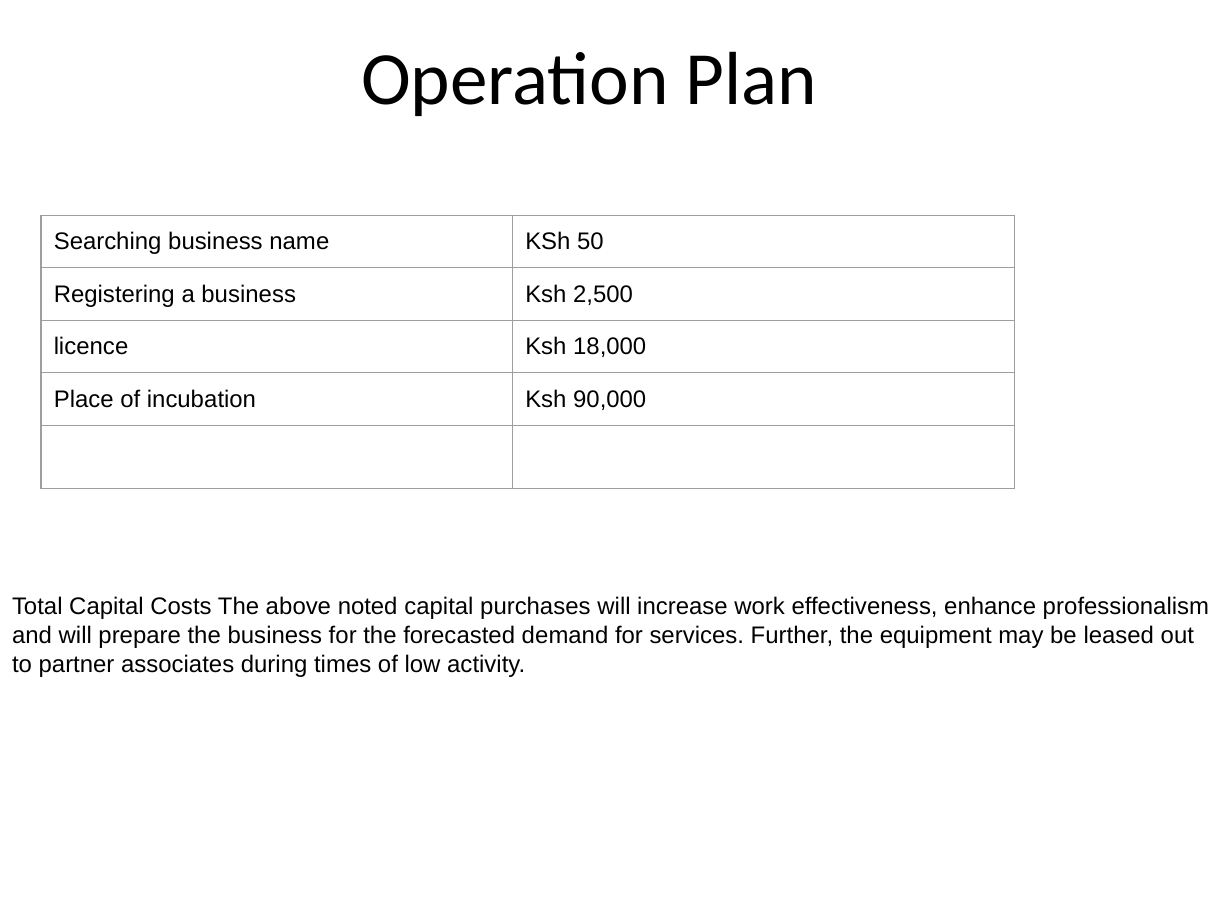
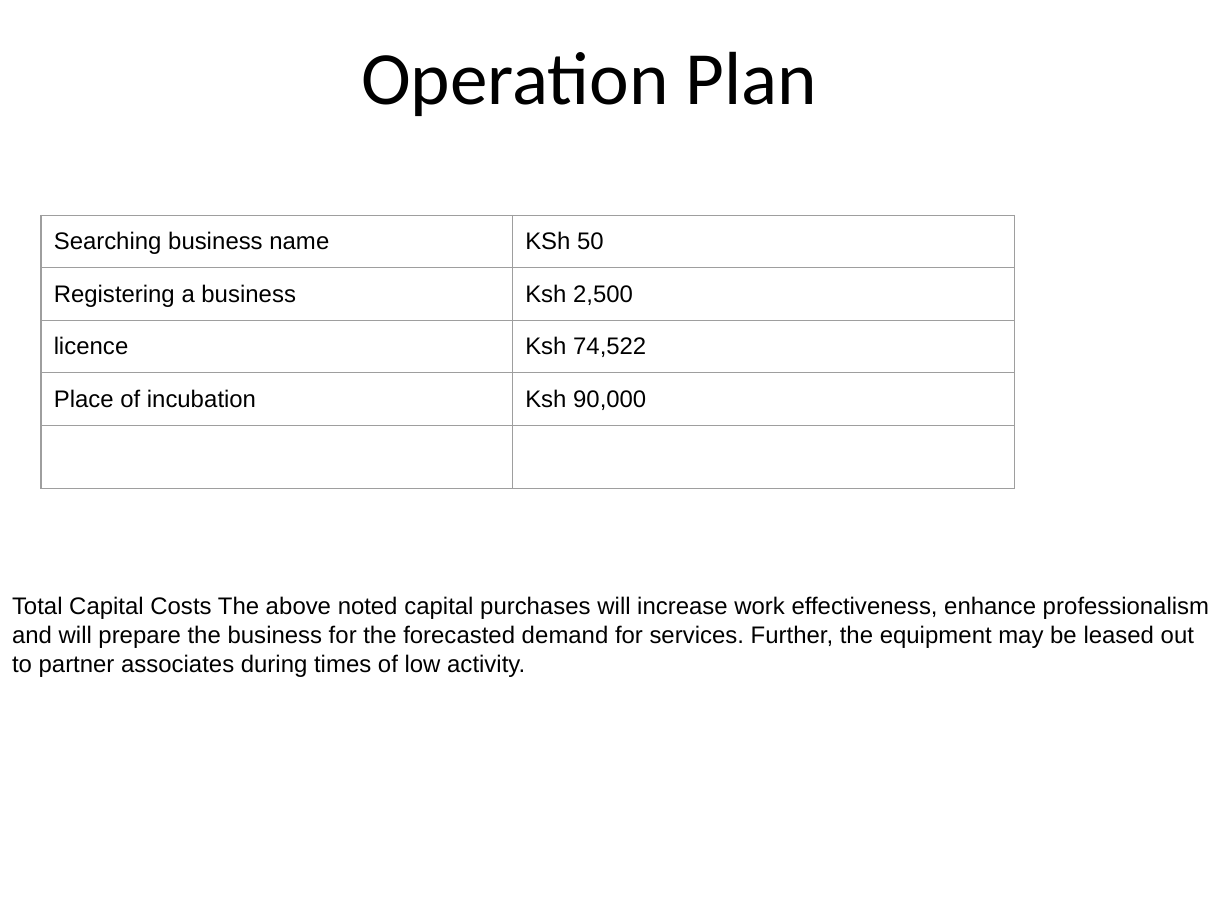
18,000: 18,000 -> 74,522 (610, 347)
